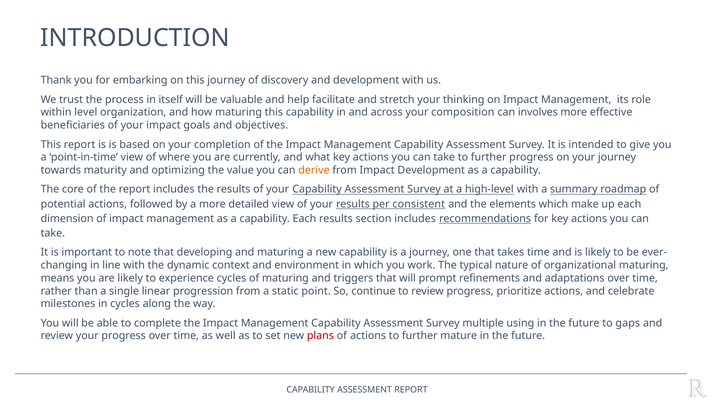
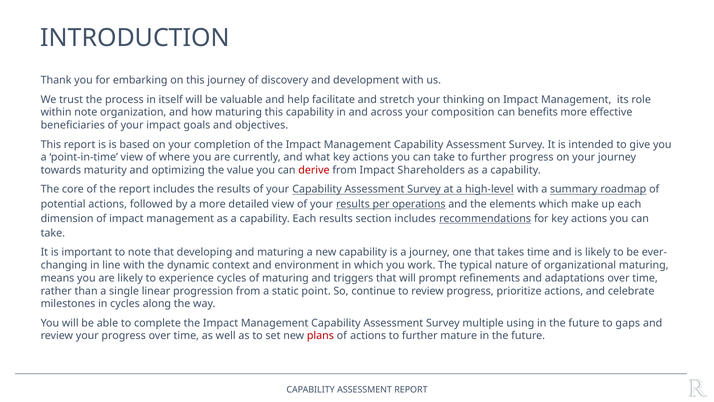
within level: level -> note (86, 112)
involves: involves -> benefits (538, 112)
derive colour: orange -> red (314, 170)
Impact Development: Development -> Shareholders (431, 170)
consistent: consistent -> operations (419, 204)
